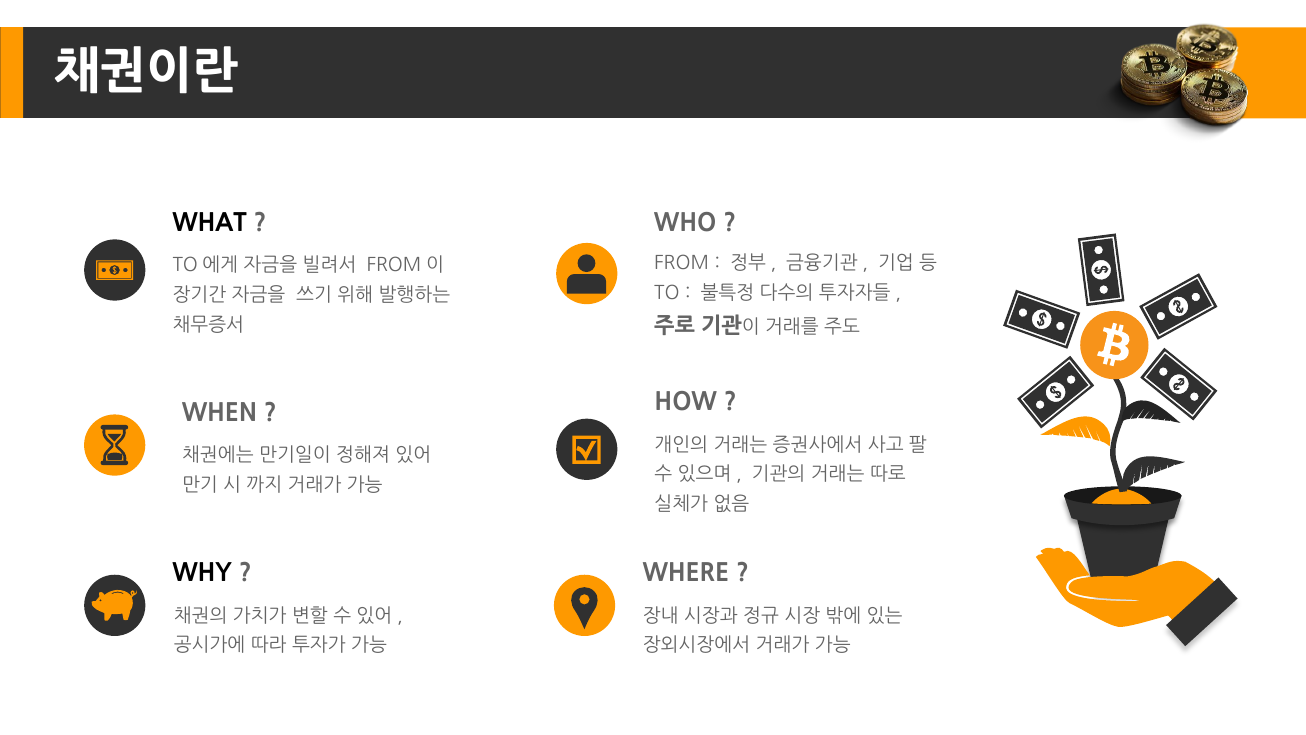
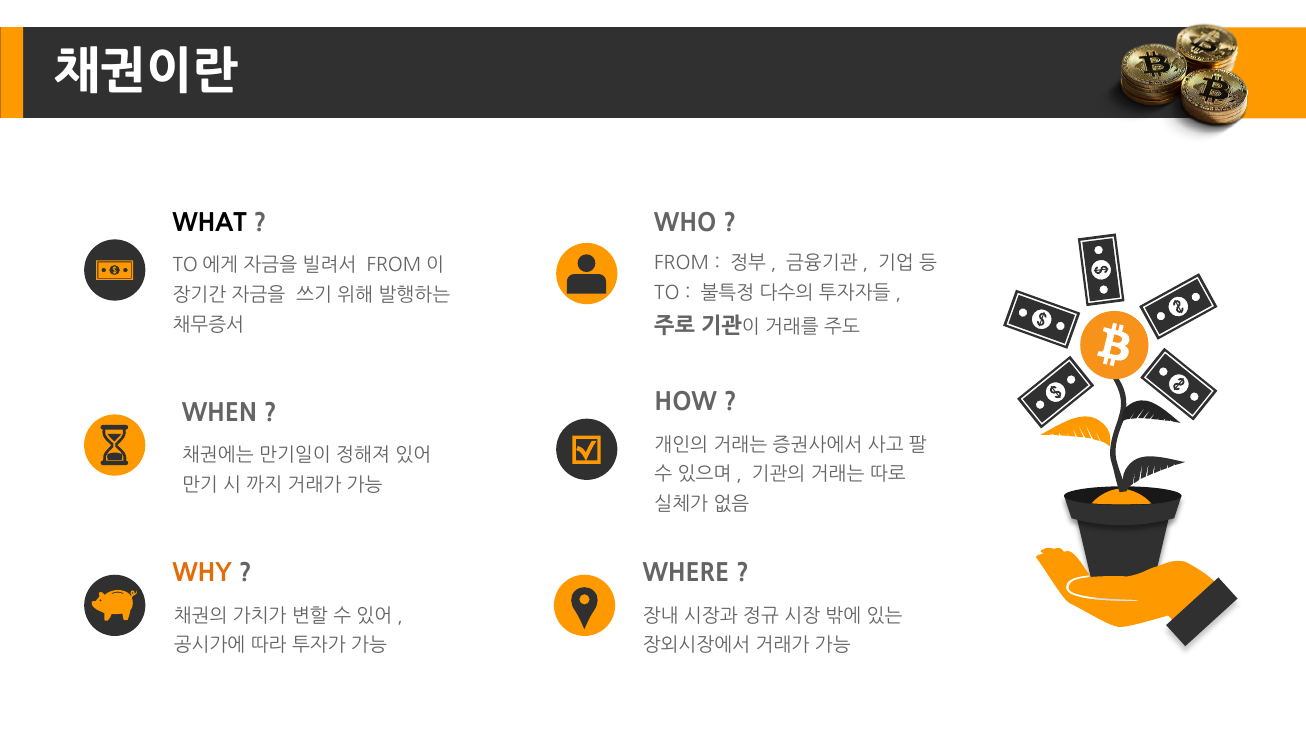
WHY colour: black -> orange (202, 573)
